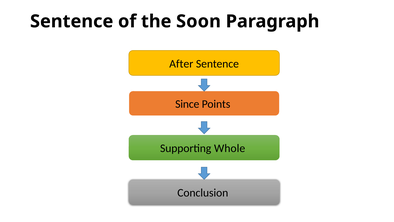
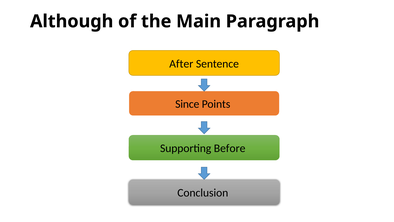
Sentence: Sentence -> Although (72, 21)
Soon: Soon -> Main (199, 21)
Whole: Whole -> Before (230, 148)
